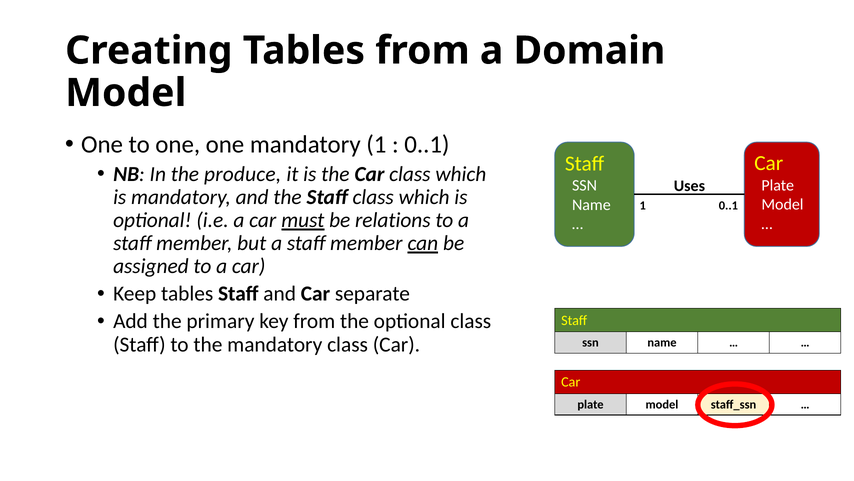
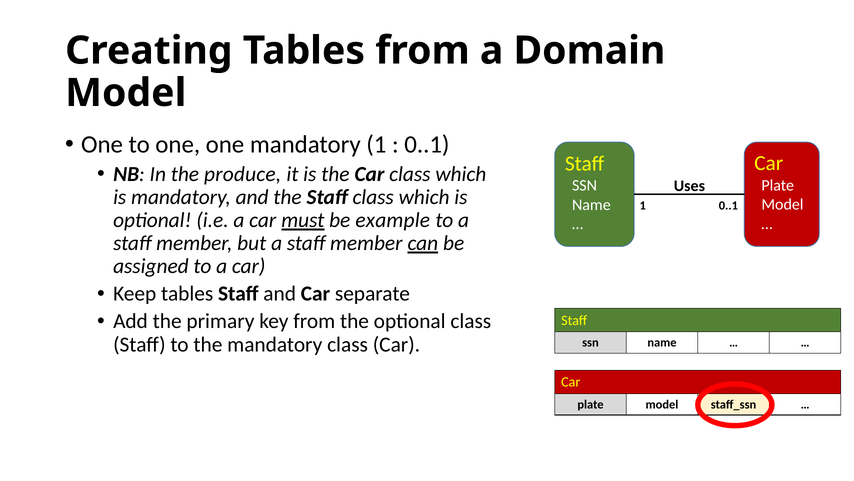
relations: relations -> example (393, 220)
